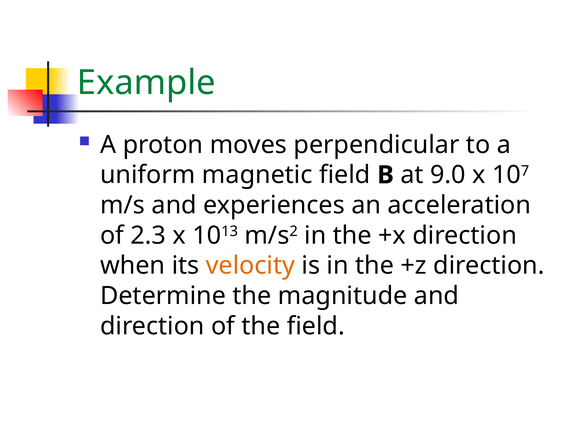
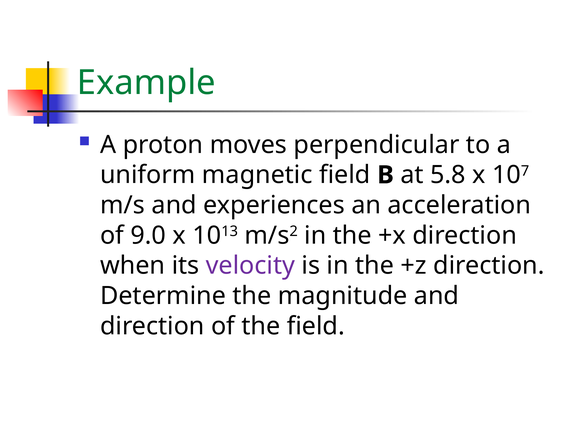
9.0: 9.0 -> 5.8 (448, 175)
2.3: 2.3 -> 9.0 (148, 235)
velocity colour: orange -> purple (250, 265)
